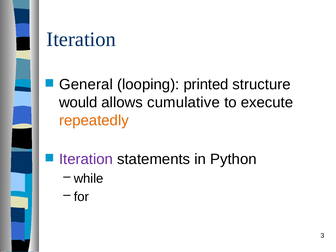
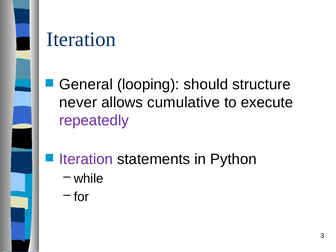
printed: printed -> should (206, 84)
would: would -> never (78, 102)
repeatedly colour: orange -> purple (94, 120)
